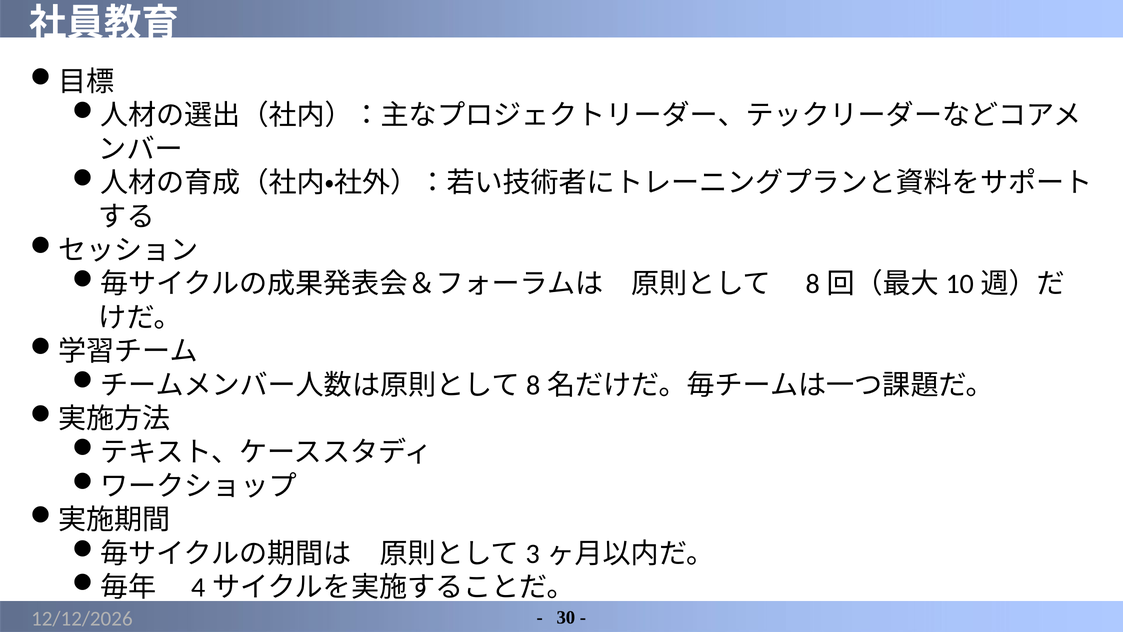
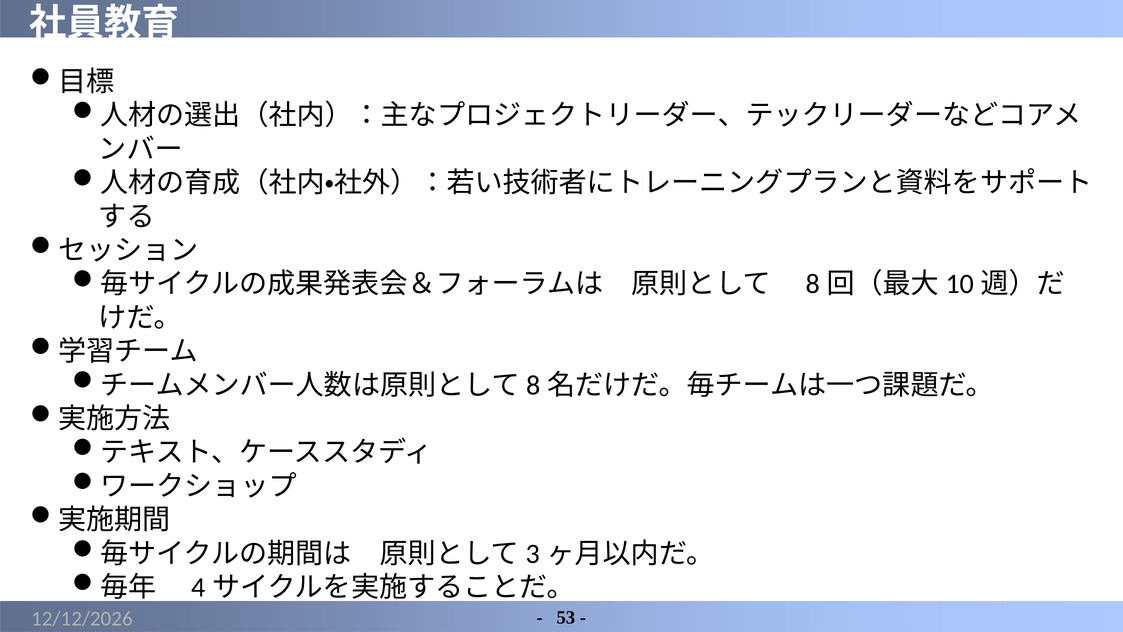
30: 30 -> 53 (566, 617)
